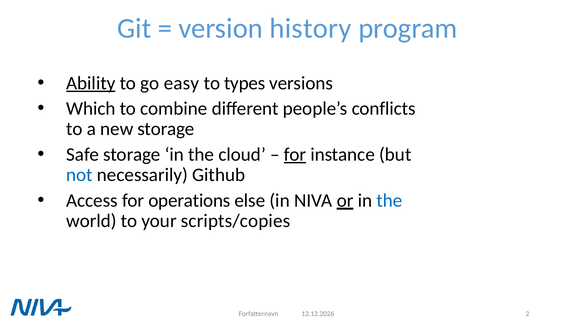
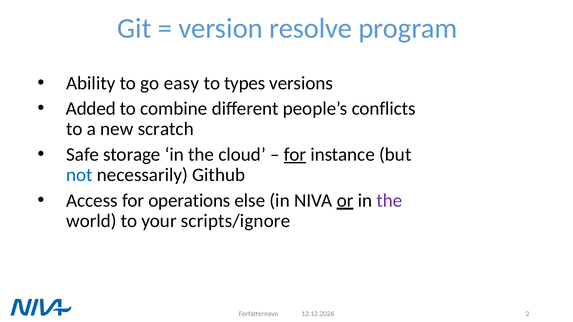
history: history -> resolve (311, 28)
Ability underline: present -> none (91, 83)
Which: Which -> Added (91, 109)
new storage: storage -> scratch (166, 129)
the colour: blue -> purple (389, 201)
scripts/copies: scripts/copies -> scripts/ignore (236, 221)
